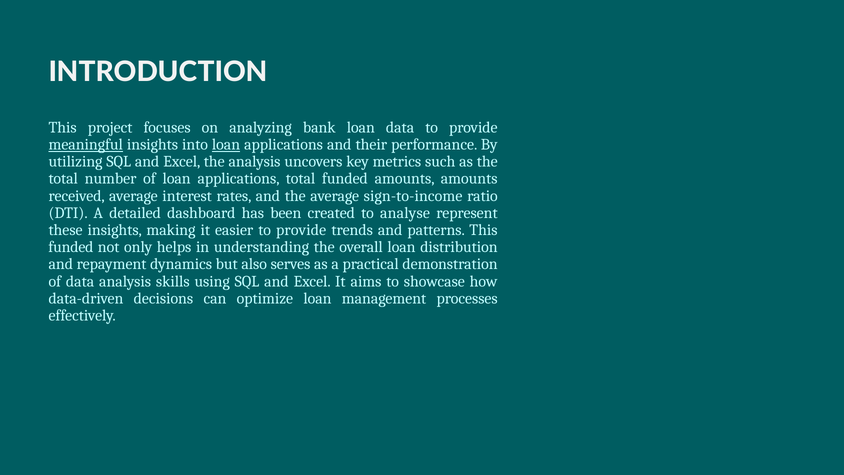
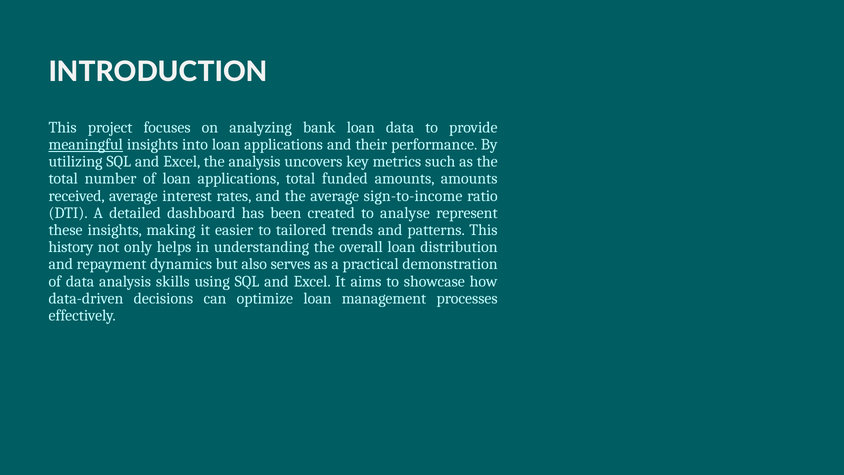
loan underline: present -> none (226, 144)
easier to provide: provide -> tailored (301, 230)
funded: funded -> history (71, 247)
